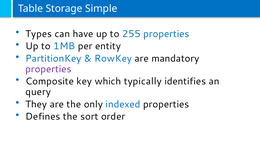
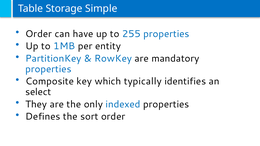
Types: Types -> Order (39, 34)
properties colour: purple -> blue (48, 69)
query: query -> select (38, 92)
